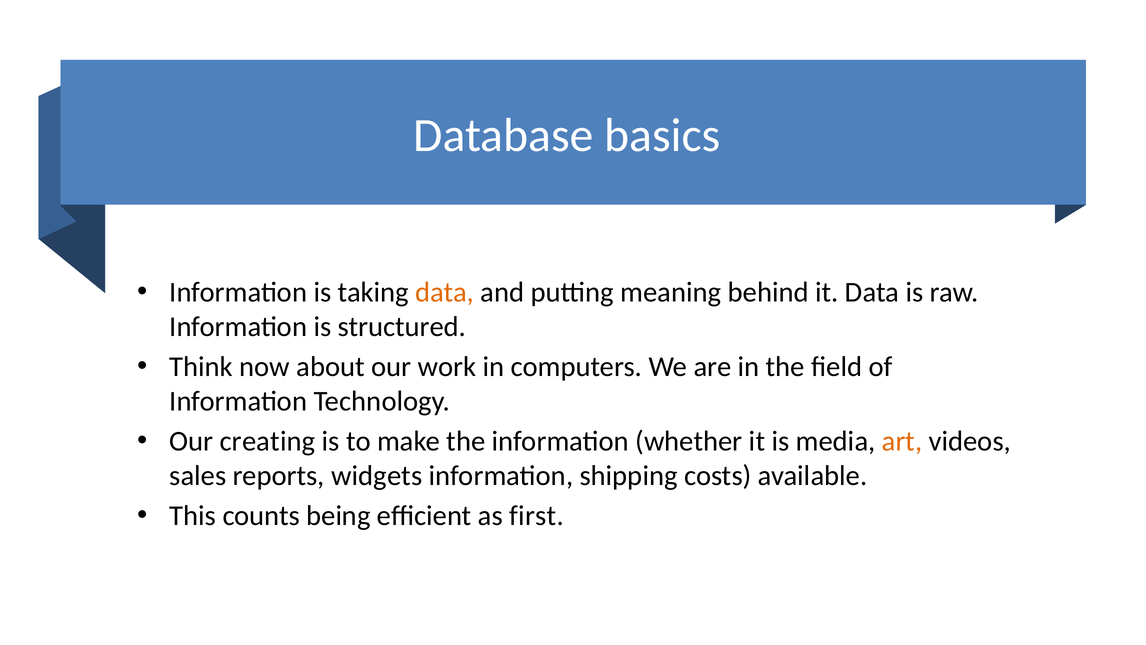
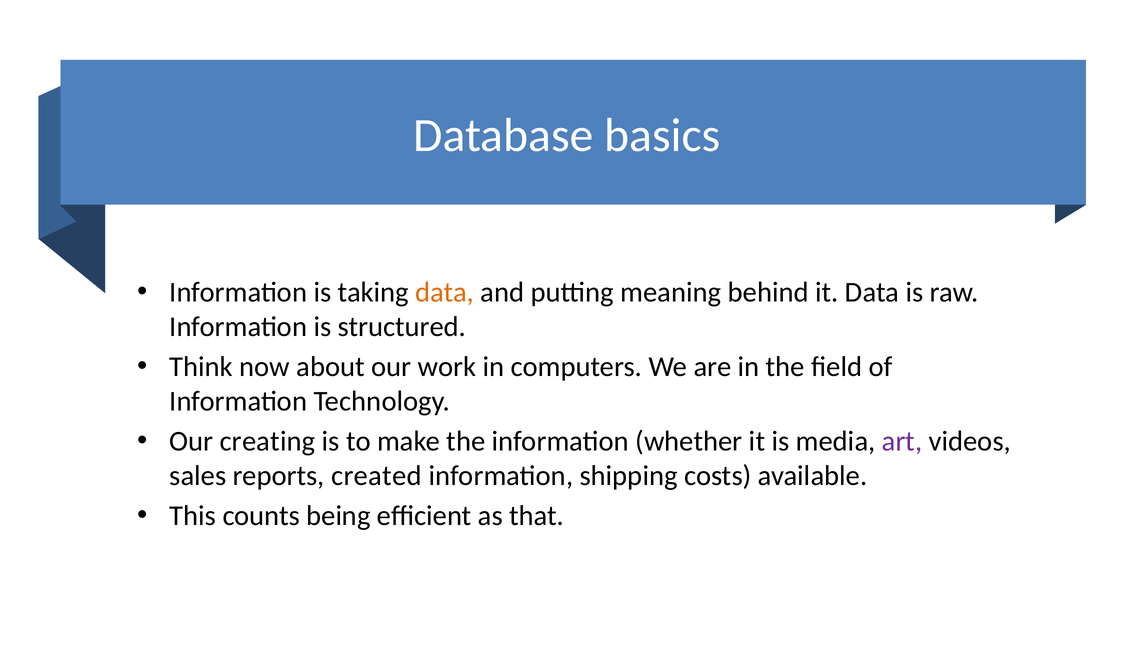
art colour: orange -> purple (902, 441)
widgets: widgets -> created (377, 475)
first: first -> that (537, 515)
